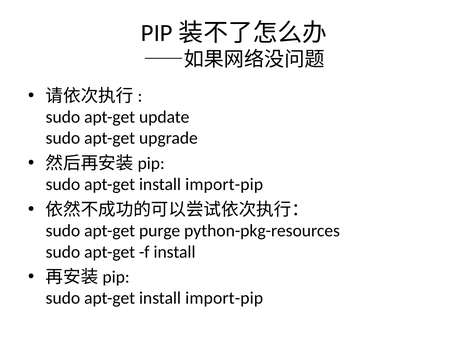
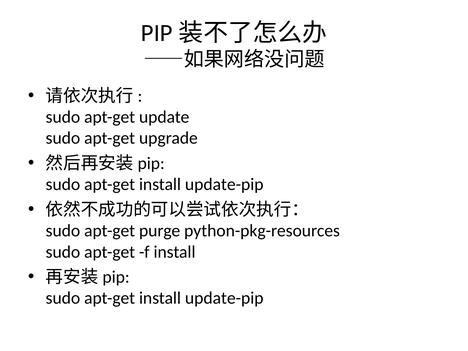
import-pip: import-pip -> update-pip (224, 184)
import-pip: import-pip -> update-pip (224, 298)
